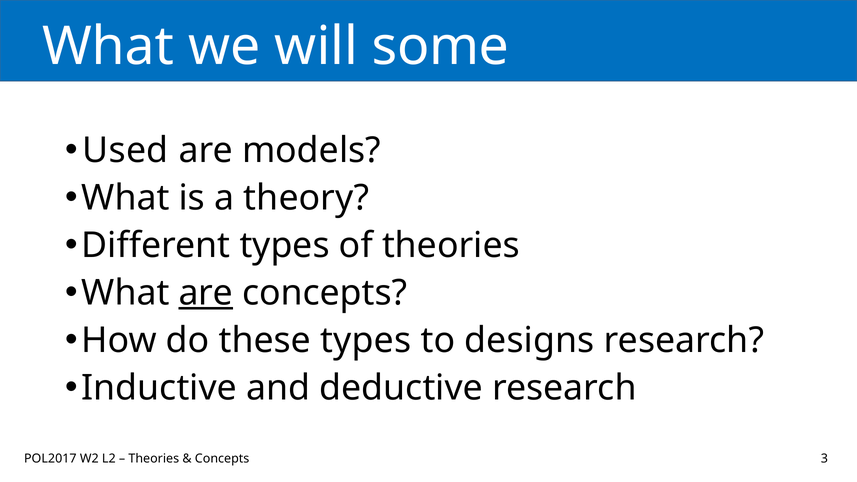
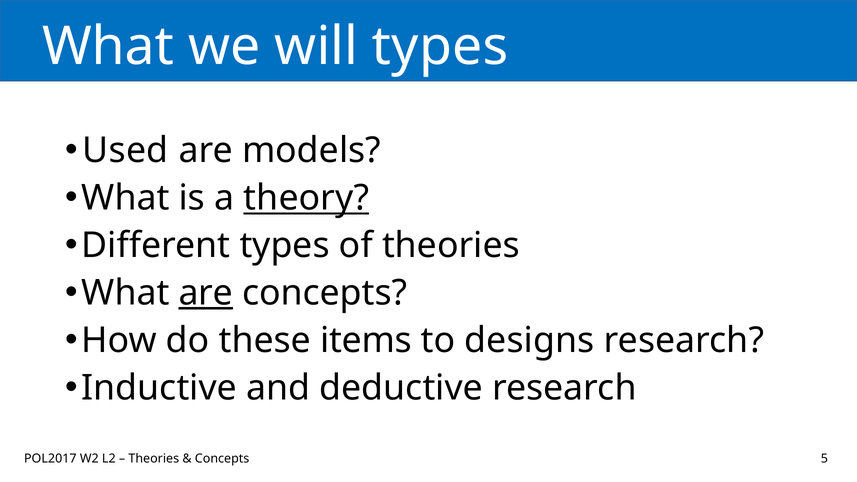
will some: some -> types (440, 47)
theory underline: none -> present (306, 198)
these types: types -> items (366, 340)
3: 3 -> 5 (824, 459)
